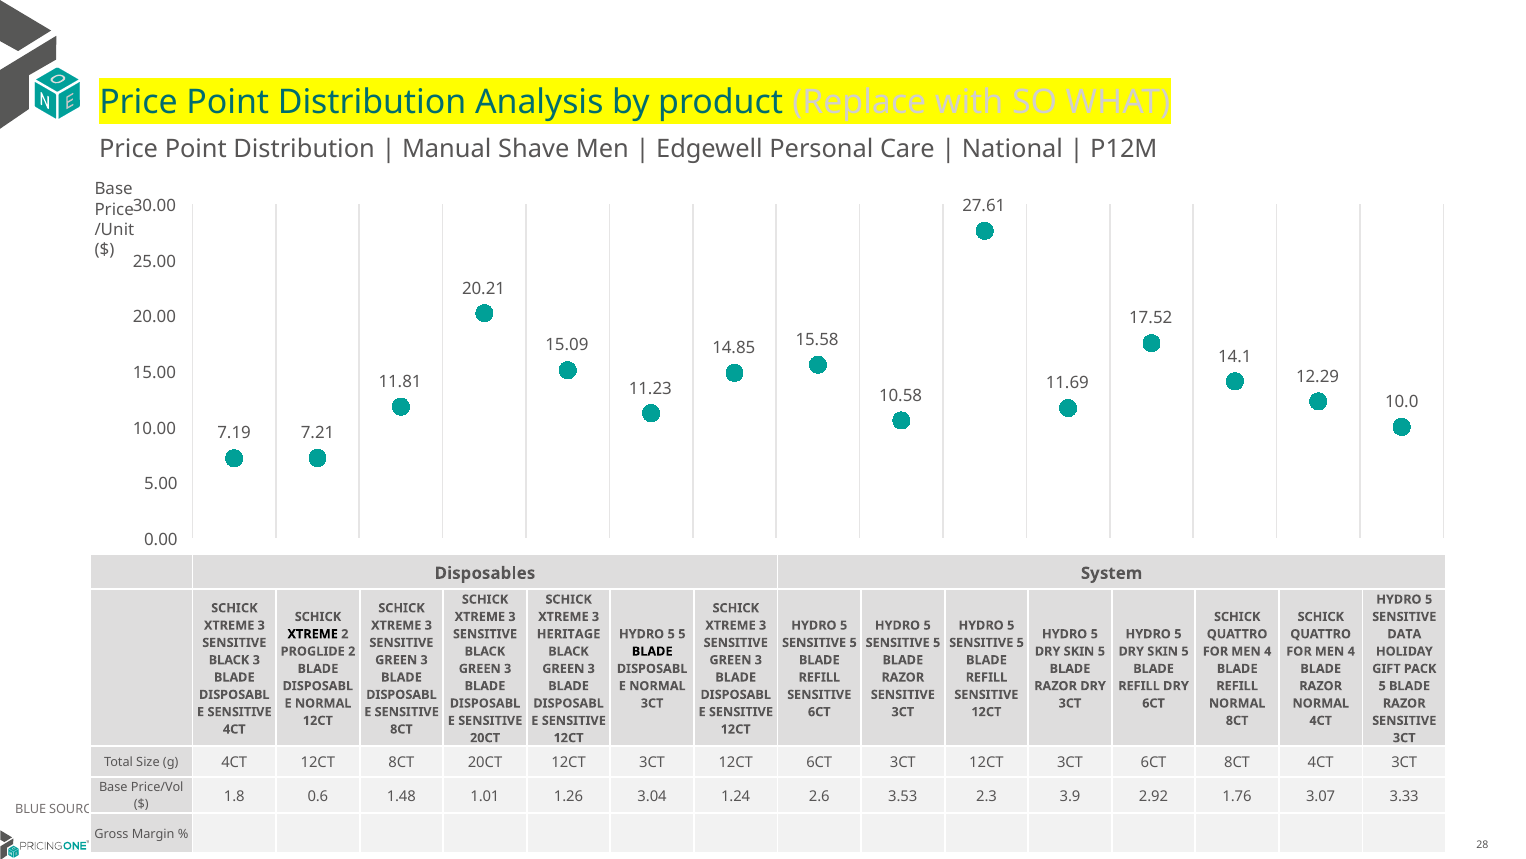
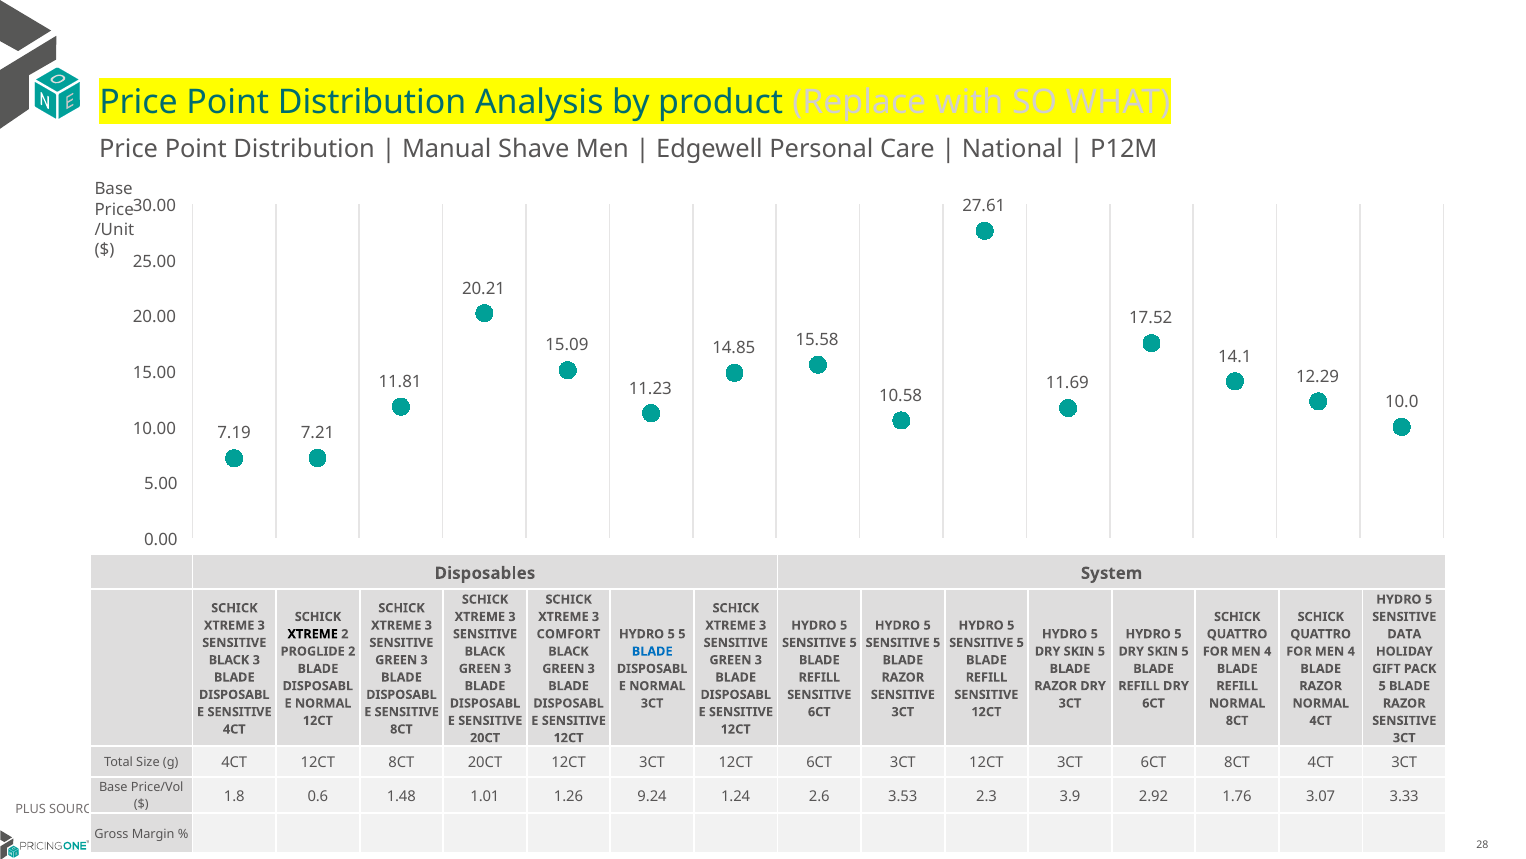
HERITAGE: HERITAGE -> COMFORT (568, 634)
BLADE colour: black -> blue (652, 651)
3.04: 3.04 -> 9.24 (652, 796)
BLUE: BLUE -> PLUS (31, 808)
